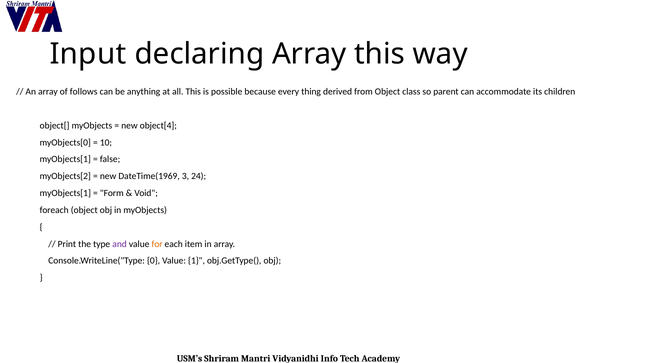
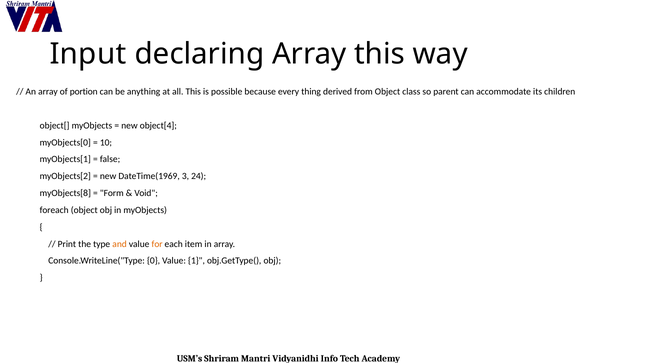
follows: follows -> portion (84, 92)
myObjects[1: myObjects[1 -> myObjects[8 (65, 193)
and colour: purple -> orange (120, 244)
